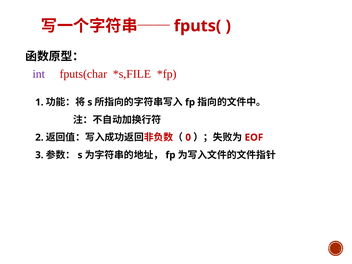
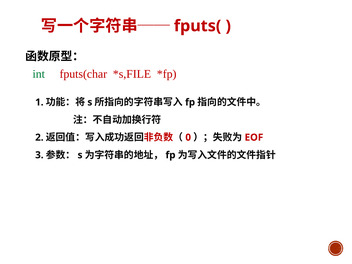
int colour: purple -> green (39, 74)
